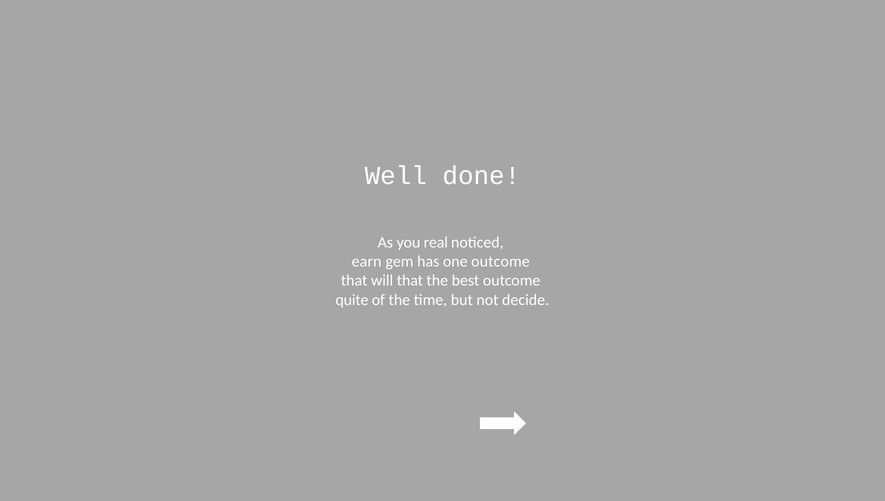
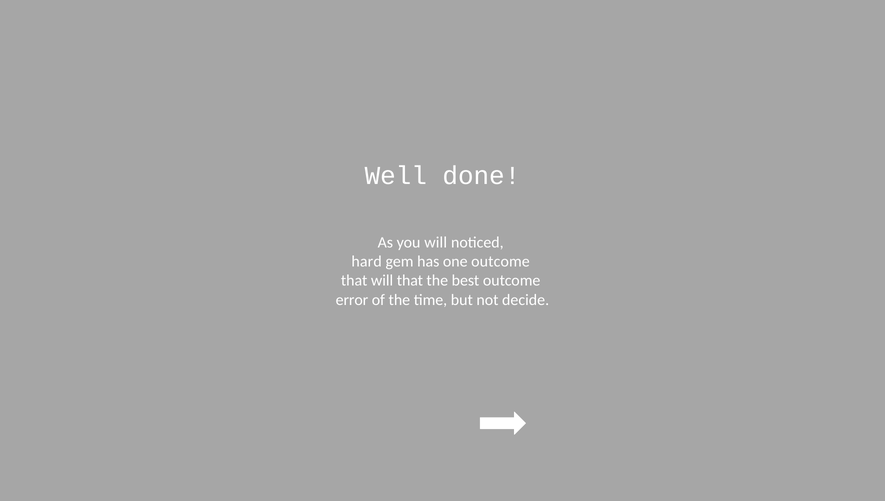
you real: real -> will (436, 242)
earn: earn -> hard (367, 262)
quite: quite -> error (352, 300)
